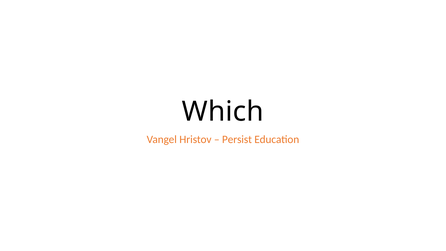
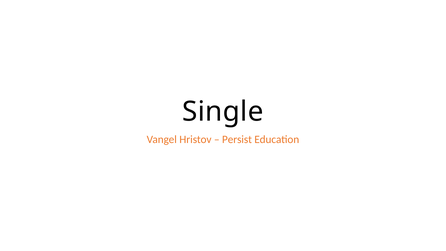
Which: Which -> Single (223, 111)
